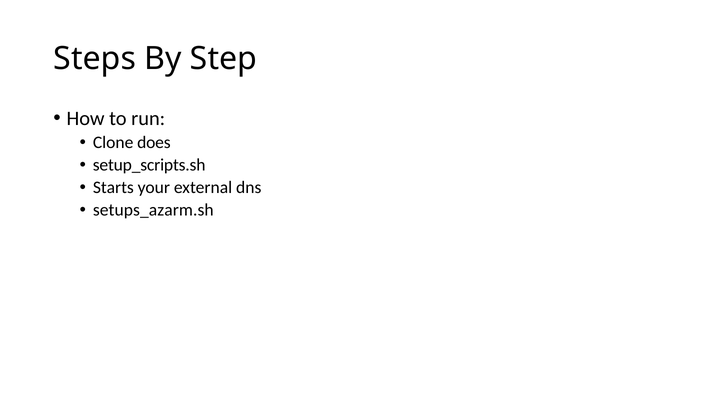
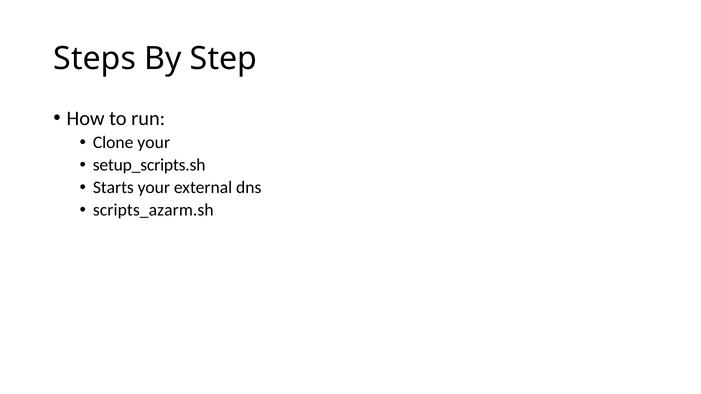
Clone does: does -> your (154, 143)
setups_azarm.sh: setups_azarm.sh -> scripts_azarm.sh (153, 210)
